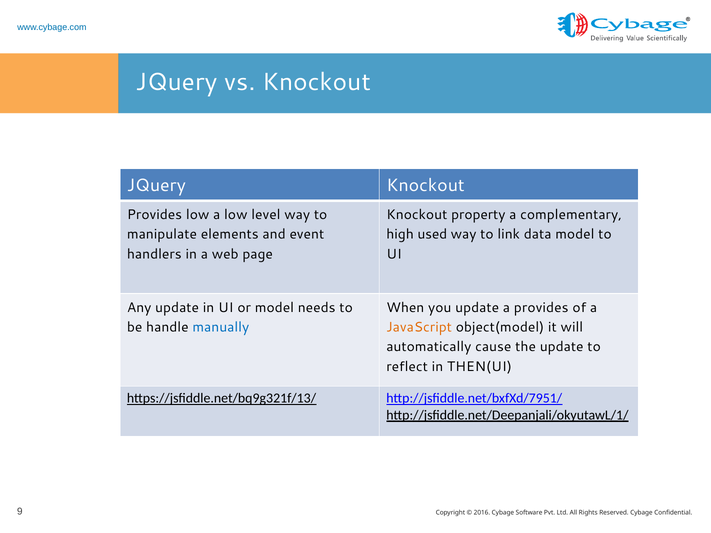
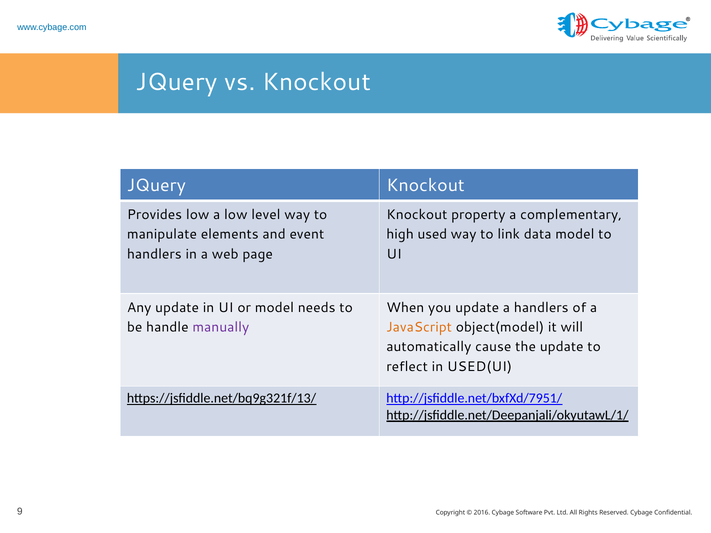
a provides: provides -> handlers (541, 308)
manually colour: blue -> purple (221, 327)
THEN(UI: THEN(UI -> USED(UI (480, 367)
